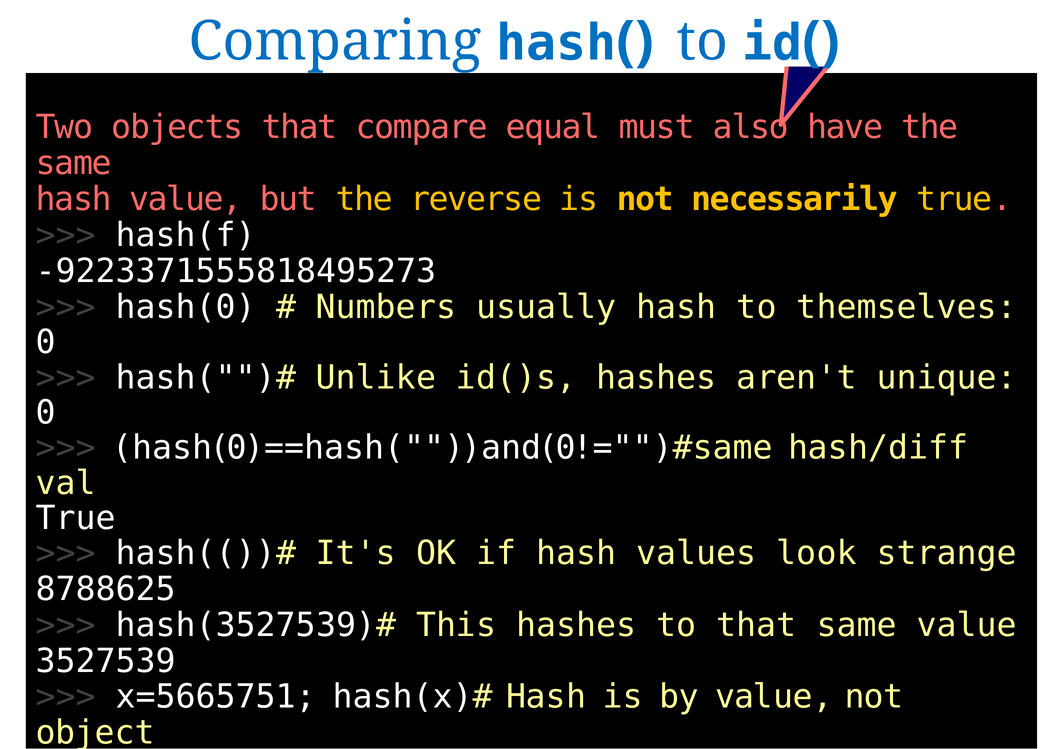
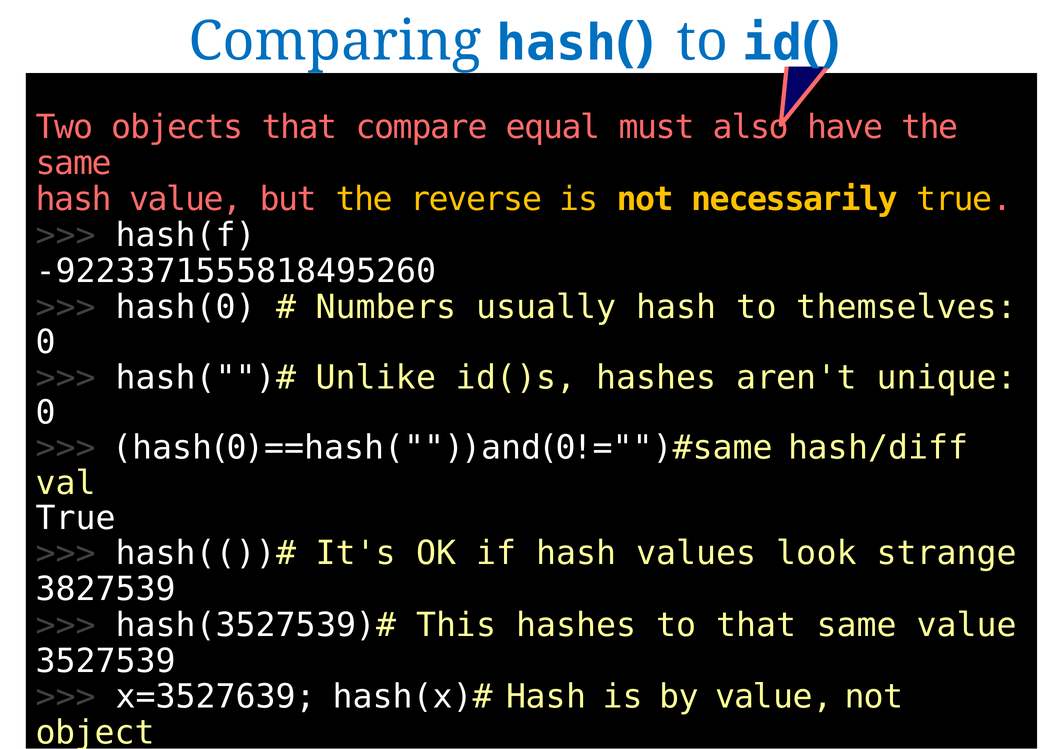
-9223371555818495273: -9223371555818495273 -> -9223371555818495260 (236, 271)
8788625: 8788625 -> 3827539 (106, 589)
x=5665751: x=5665751 -> x=3527639 (216, 697)
